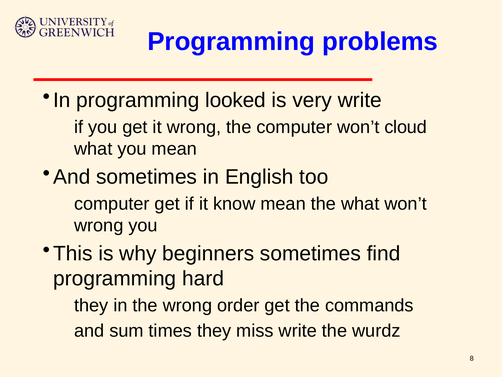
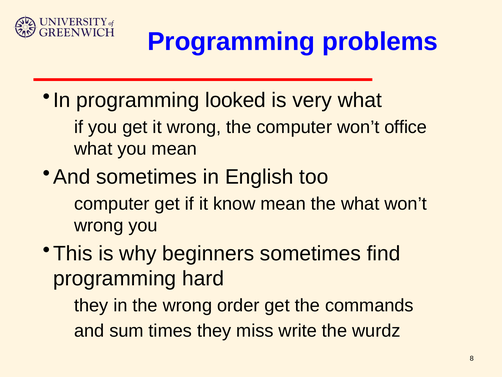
very write: write -> what (360, 100)
cloud: cloud -> office (406, 127)
